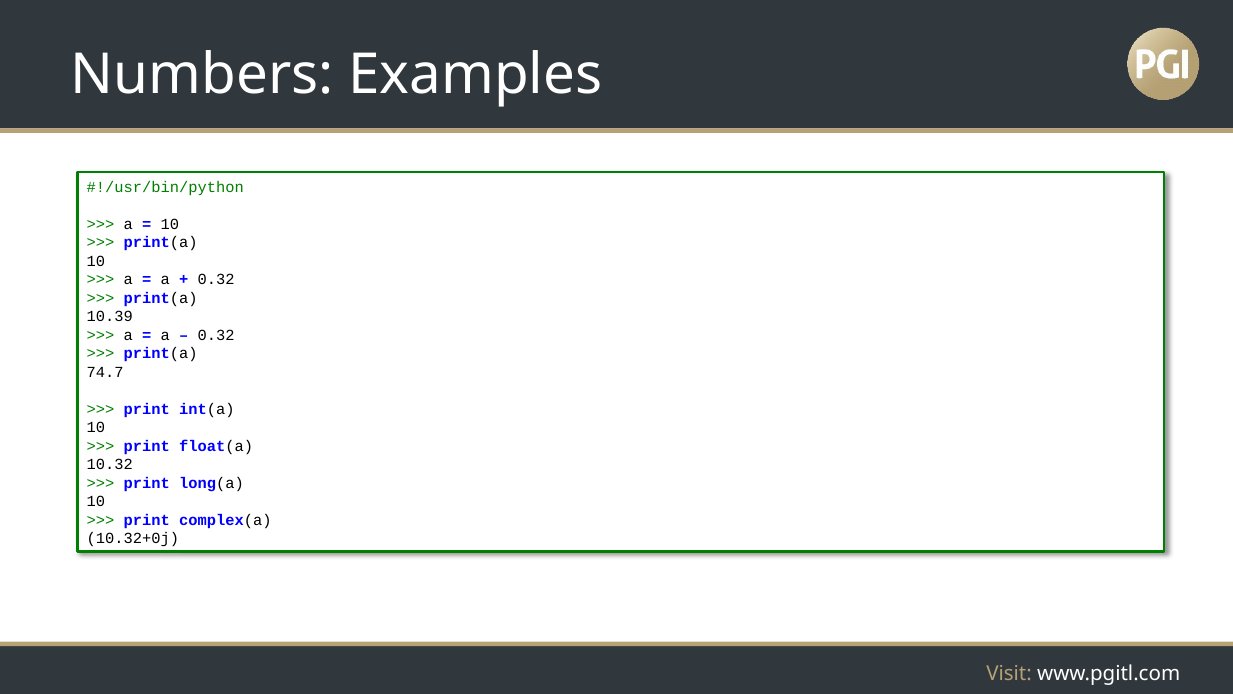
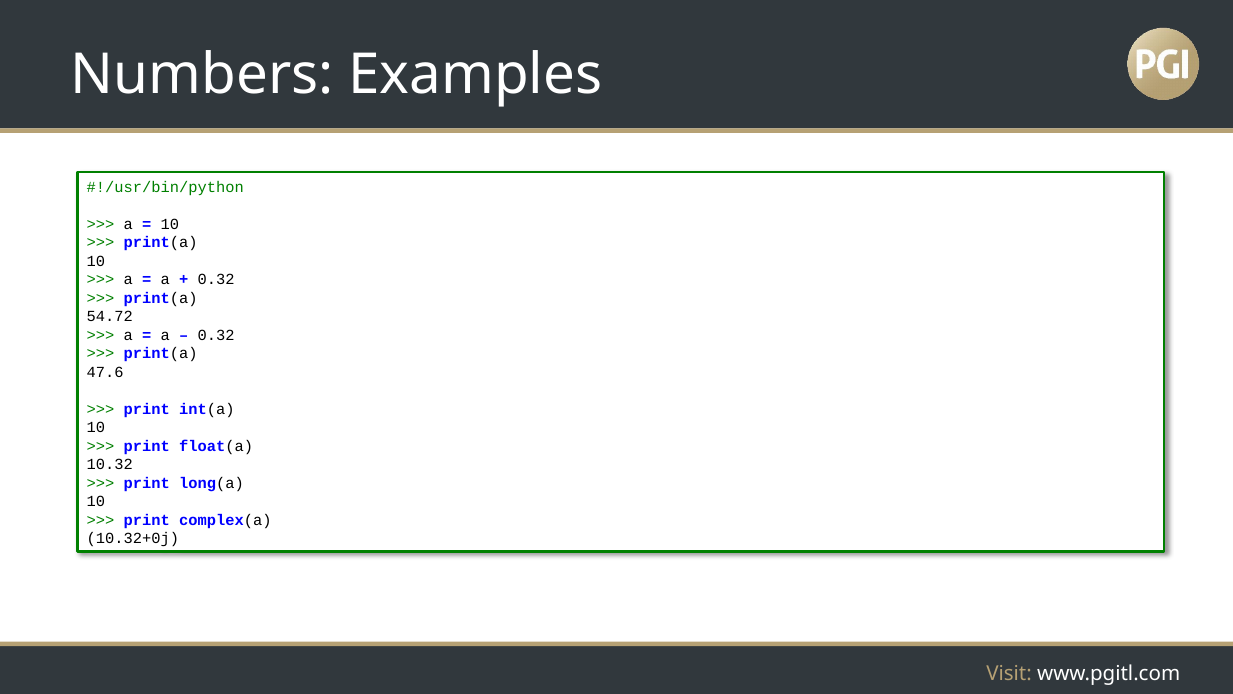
10.39: 10.39 -> 54.72 (110, 316)
74.7: 74.7 -> 47.6 (105, 372)
